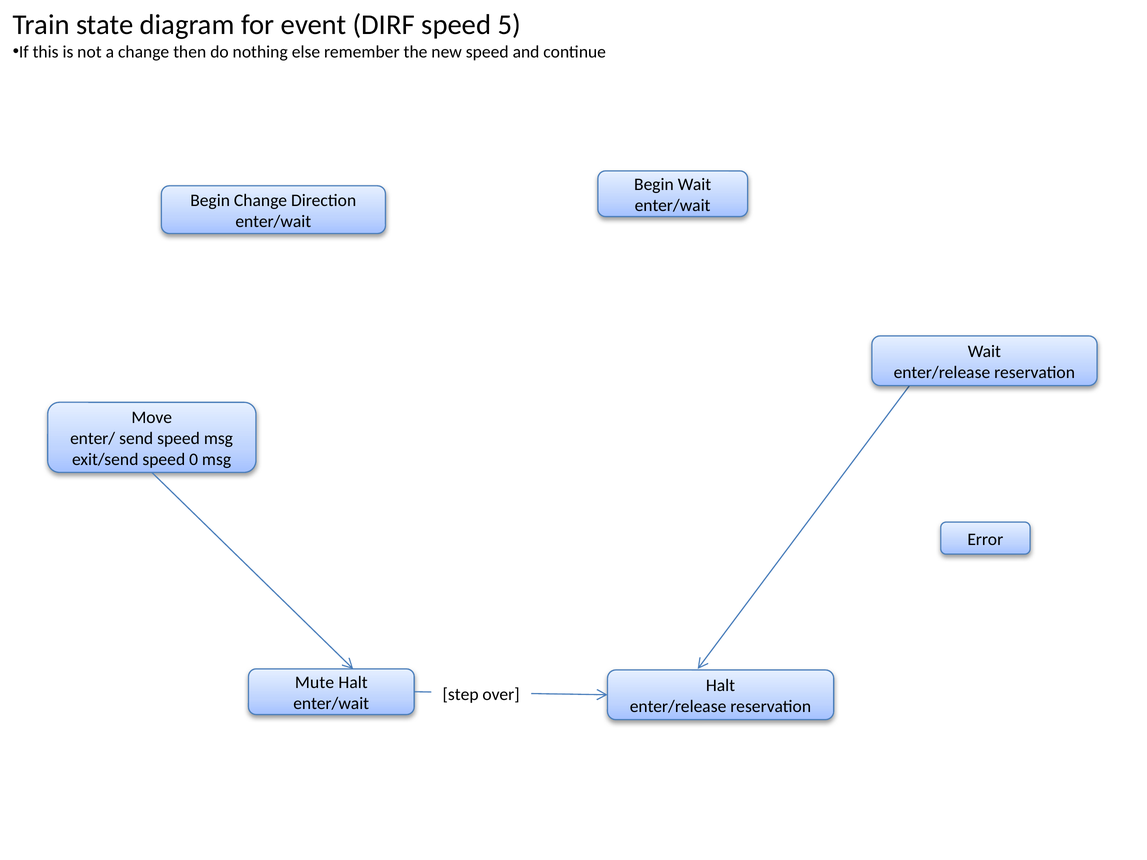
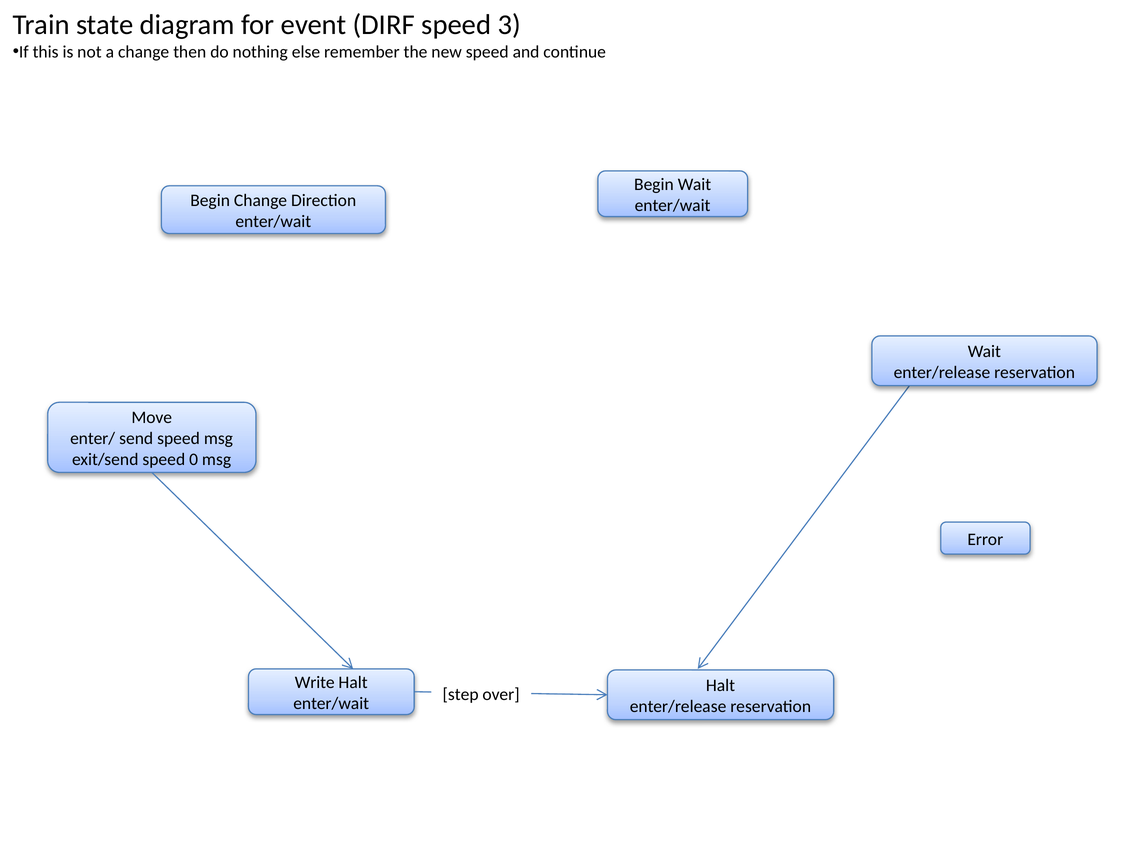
5: 5 -> 3 (509, 25)
Mute: Mute -> Write (315, 683)
